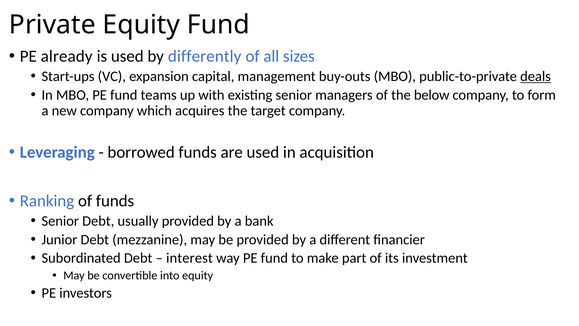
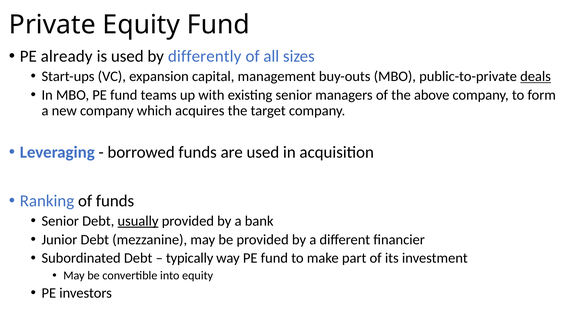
below: below -> above (432, 95)
usually underline: none -> present (138, 221)
interest: interest -> typically (190, 258)
